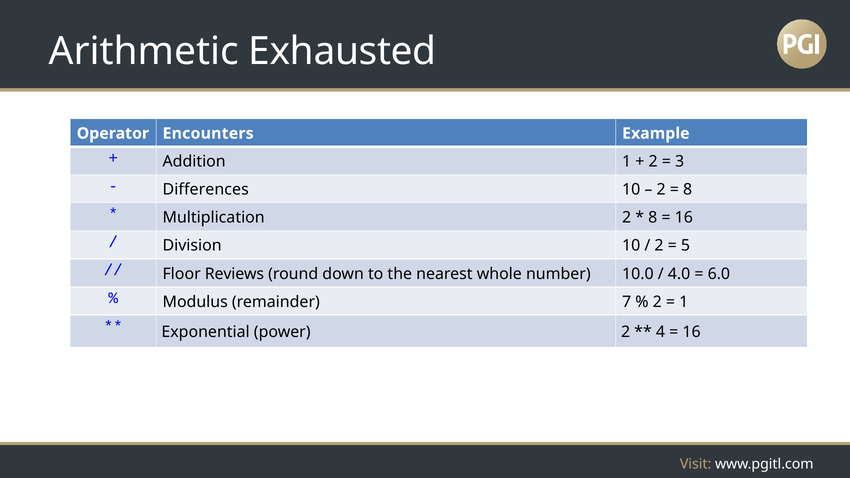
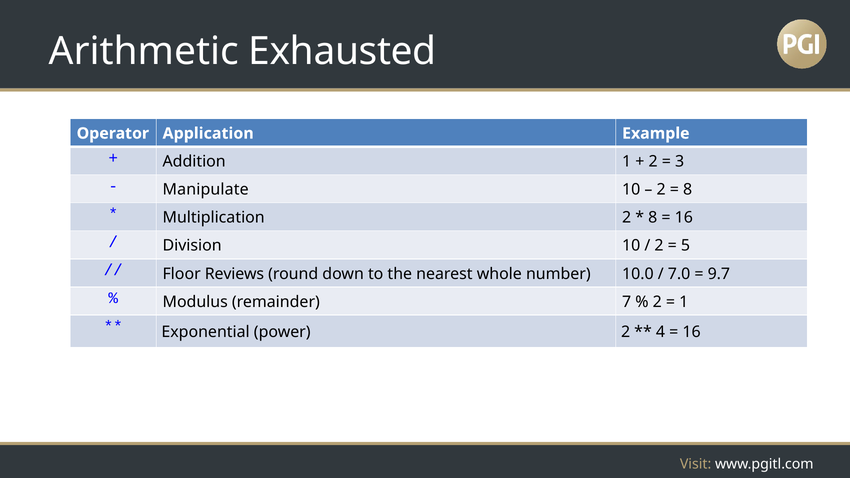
Encounters: Encounters -> Application (208, 133)
Differences: Differences -> Manipulate (206, 190)
4.0: 4.0 -> 7.0 (679, 274)
6.0: 6.0 -> 9.7 (719, 274)
